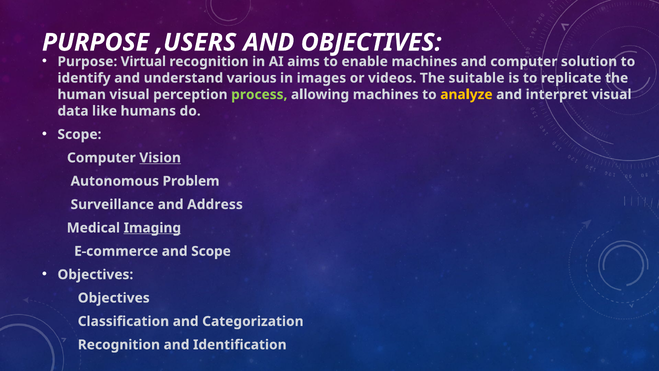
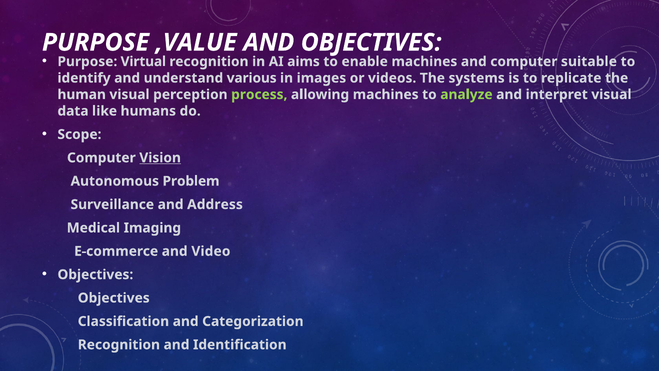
,USERS: ,USERS -> ,VALUE (196, 42)
solution: solution -> suitable (589, 62)
suitable: suitable -> systems (477, 78)
analyze colour: yellow -> light green (466, 94)
Imaging underline: present -> none (152, 228)
and Scope: Scope -> Video (211, 251)
